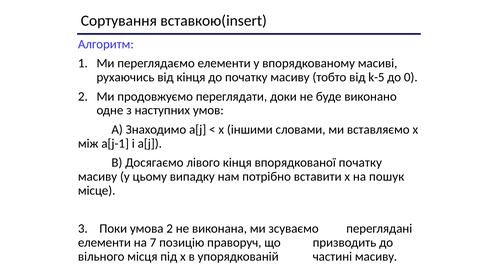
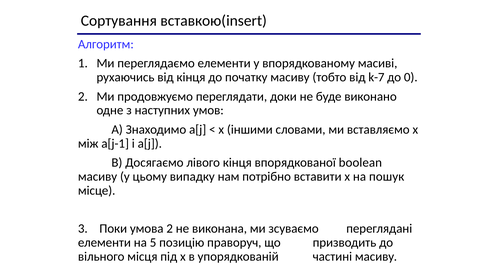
k-5: k-5 -> k-7 (376, 77)
впорядкованої початку: початку -> boolean (360, 162)
7: 7 -> 5 (153, 242)
